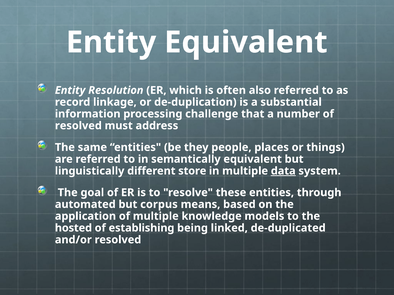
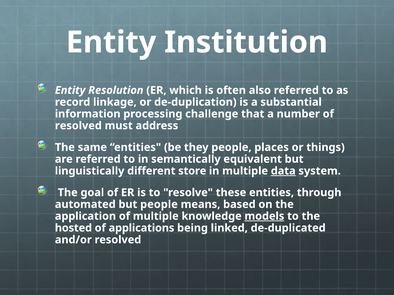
Entity Equivalent: Equivalent -> Institution (246, 42)
but corpus: corpus -> people (159, 205)
models underline: none -> present (264, 216)
establishing: establishing -> applications (141, 228)
